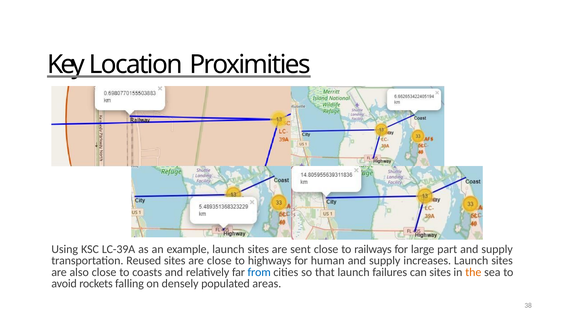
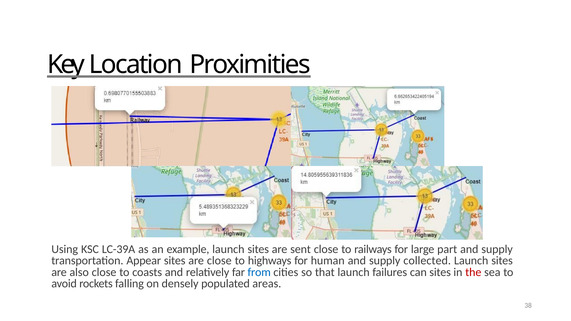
Reused: Reused -> Appear (144, 261)
increases: increases -> collected (427, 261)
the colour: orange -> red (473, 272)
